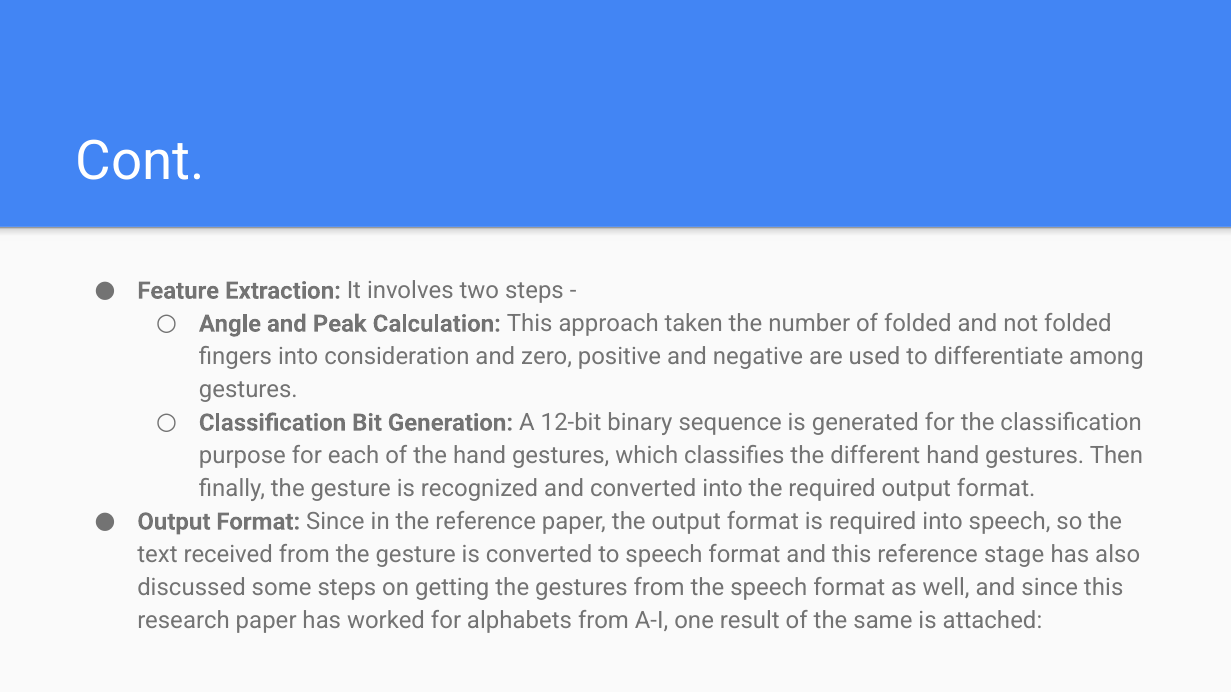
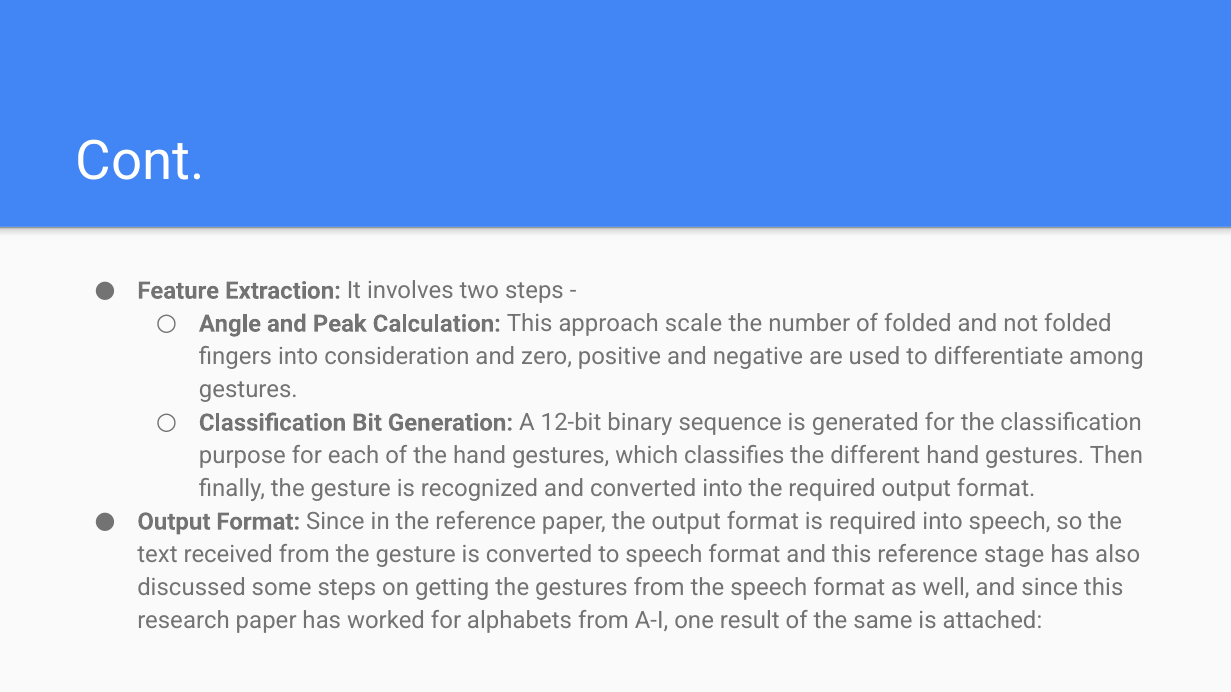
taken: taken -> scale (694, 324)
